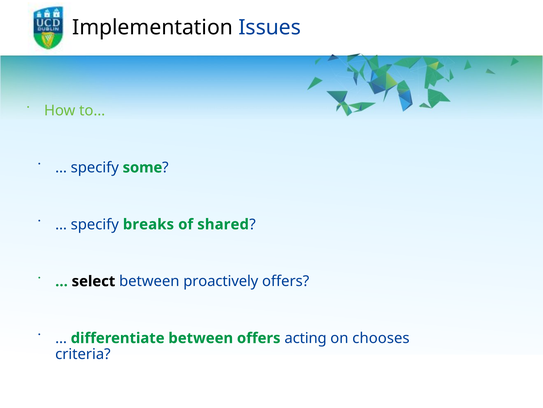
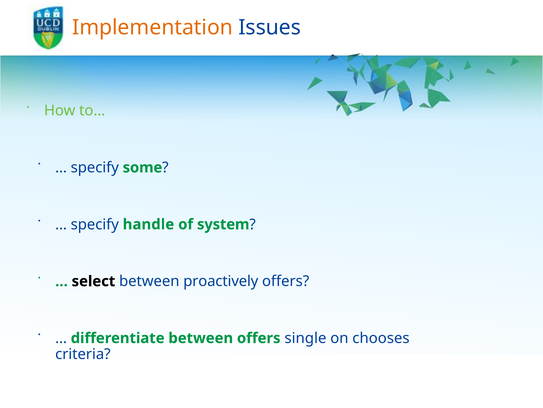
Implementation colour: black -> orange (153, 28)
breaks: breaks -> handle (148, 224)
shared: shared -> system (223, 224)
acting: acting -> single (305, 338)
